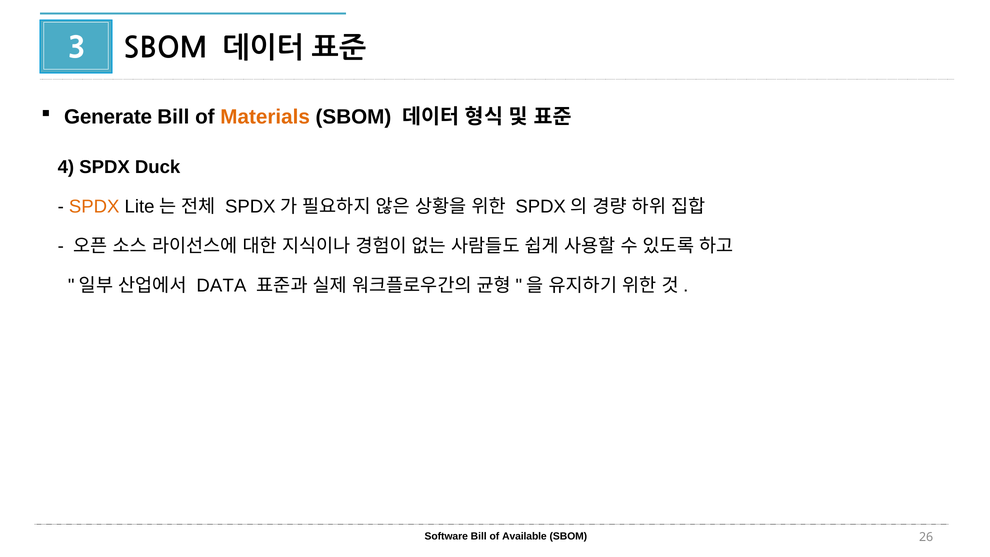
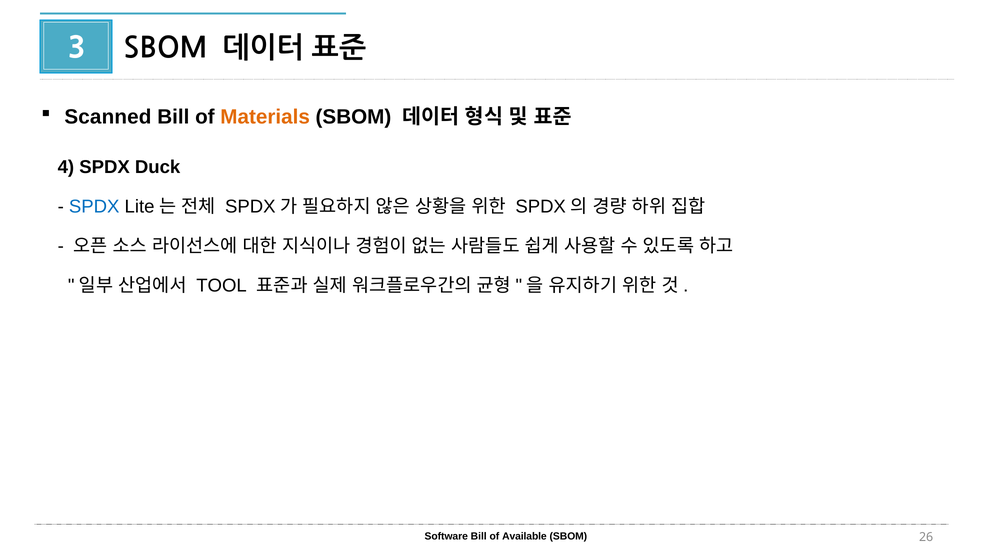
Generate: Generate -> Scanned (108, 117)
SPDX colour: orange -> blue (94, 207)
DATA: DATA -> TOOL (222, 286)
